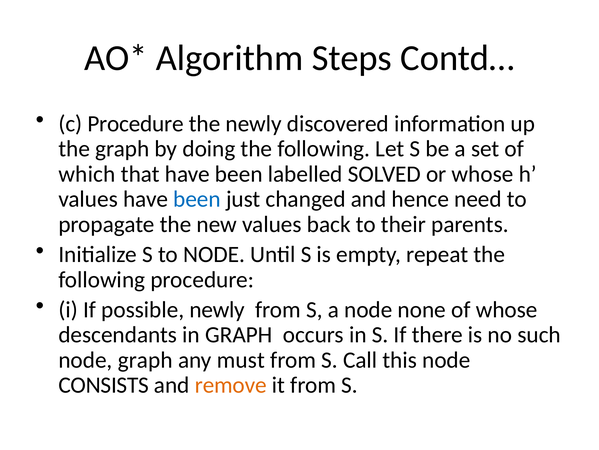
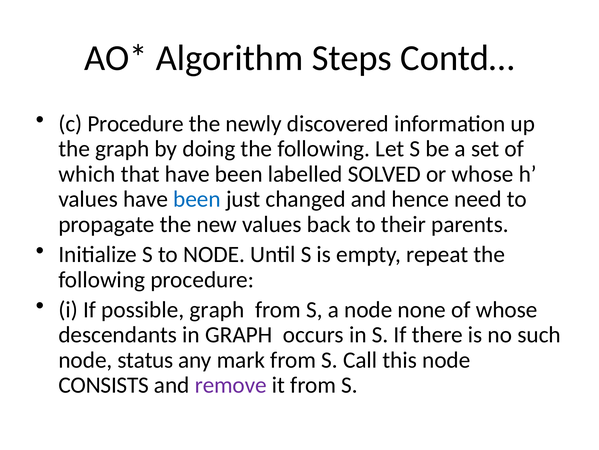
possible newly: newly -> graph (217, 309)
node graph: graph -> status (145, 359)
must: must -> mark (241, 359)
remove colour: orange -> purple (231, 385)
